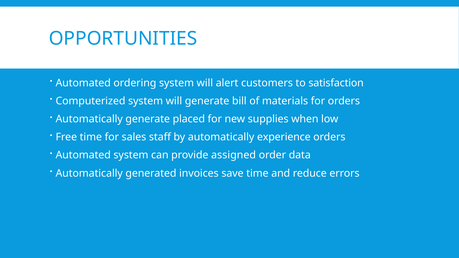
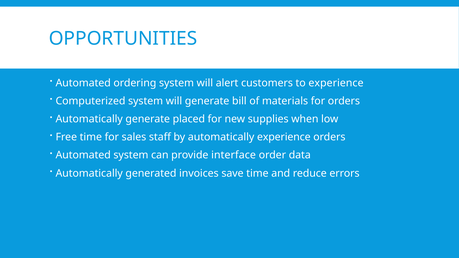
to satisfaction: satisfaction -> experience (336, 83)
assigned: assigned -> interface (234, 155)
